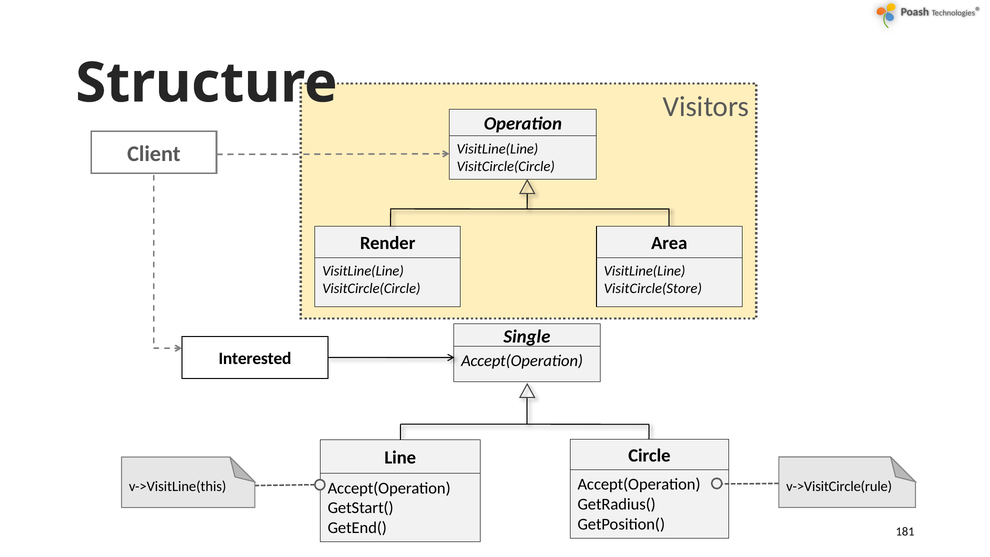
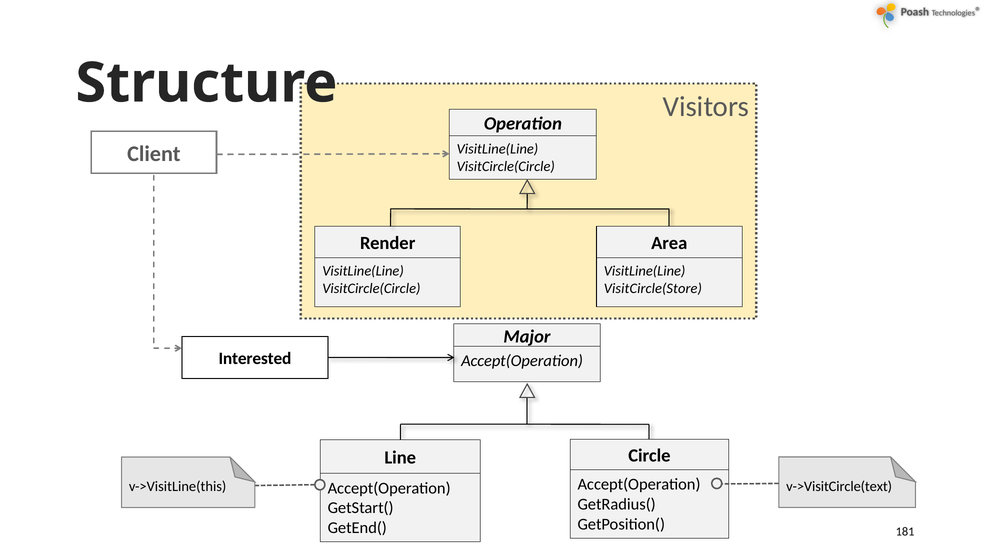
Single: Single -> Major (527, 336)
v->VisitCircle(rule: v->VisitCircle(rule -> v->VisitCircle(text (839, 486)
